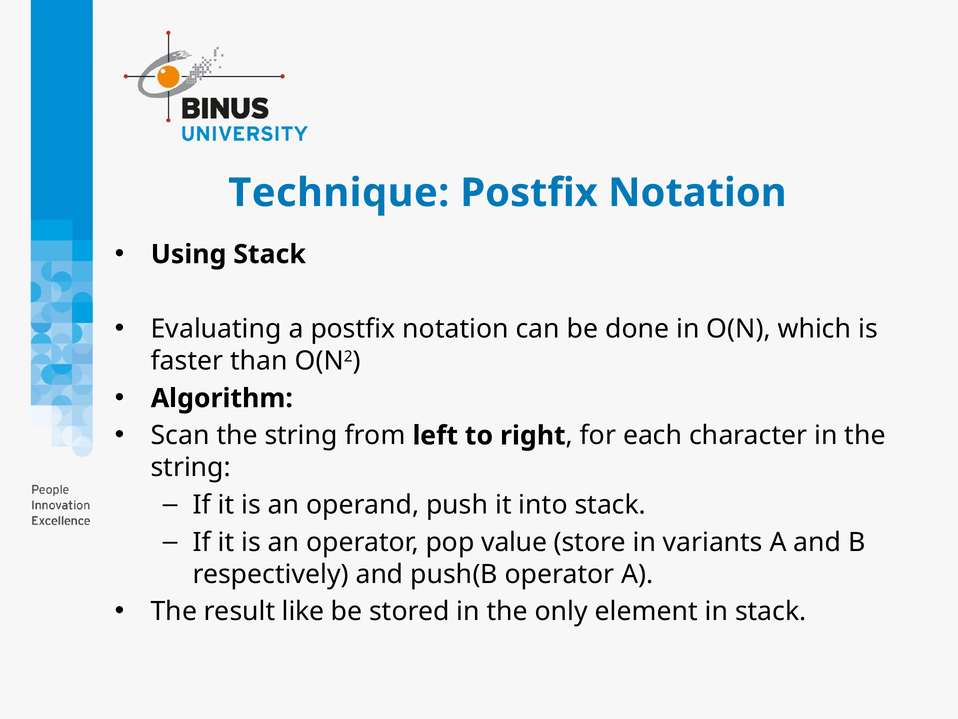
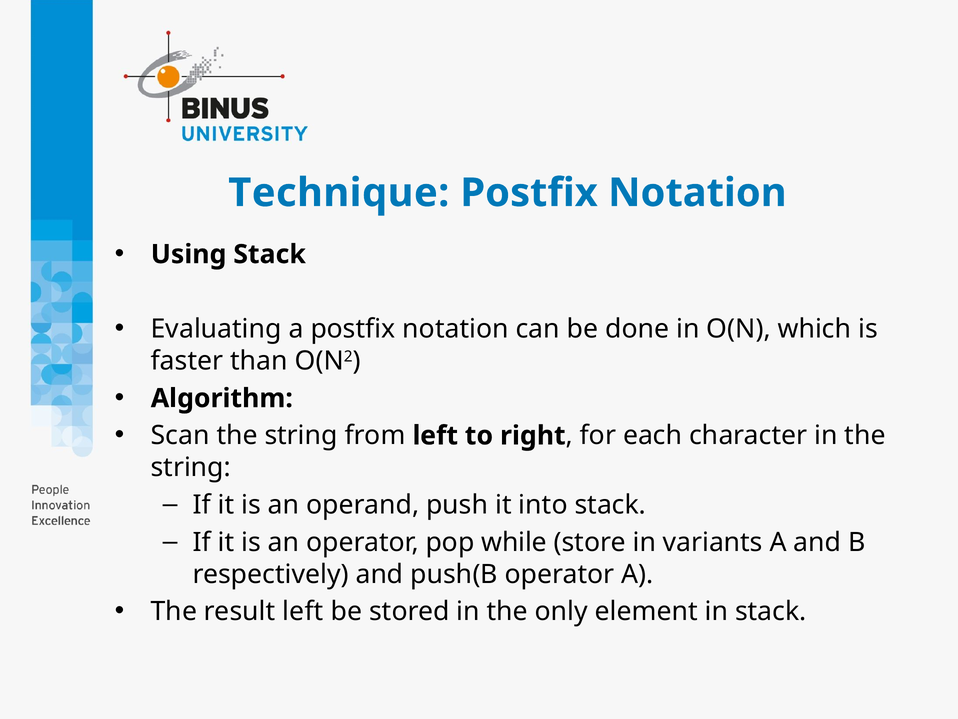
value: value -> while (514, 542)
result like: like -> left (303, 611)
